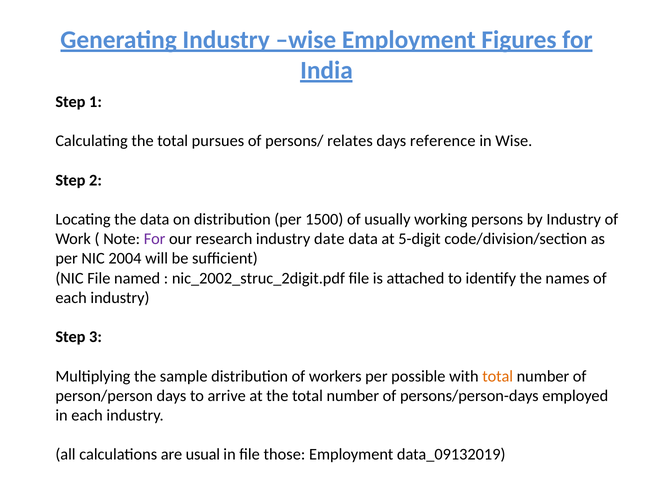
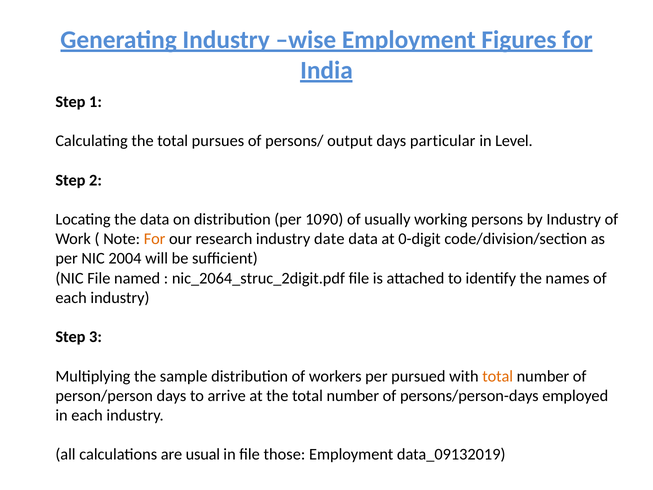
relates: relates -> output (350, 141)
reference: reference -> particular (443, 141)
in Wise: Wise -> Level (514, 141)
1500: 1500 -> 1090 (324, 219)
For colour: purple -> orange (155, 239)
5-digit: 5-digit -> 0-digit (419, 239)
nic_2002_struc_2digit.pdf: nic_2002_struc_2digit.pdf -> nic_2064_struc_2digit.pdf (258, 278)
possible: possible -> pursued (418, 376)
